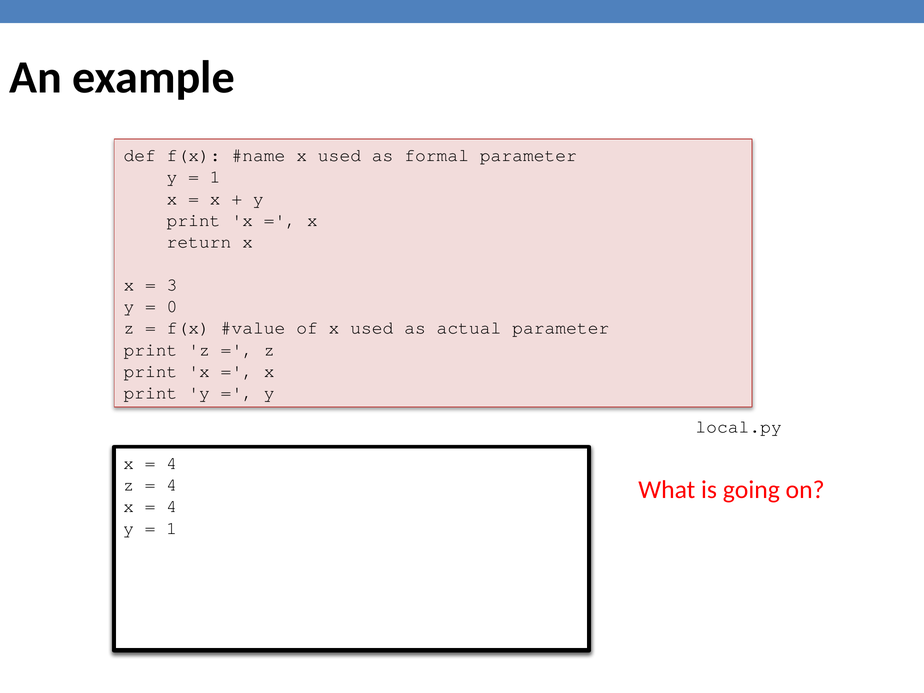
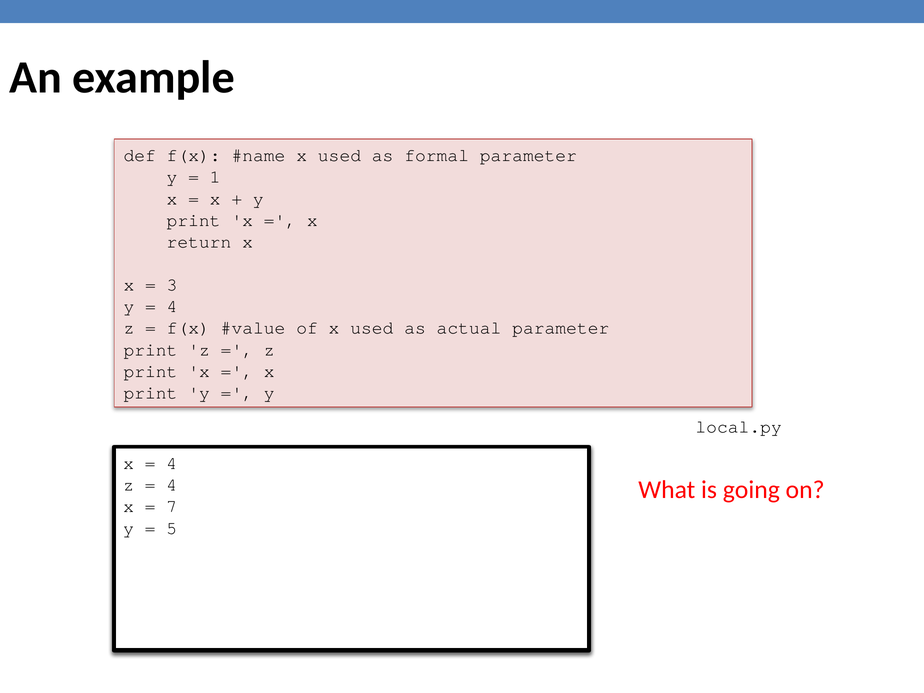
0: 0 -> 4 (172, 306)
4: 4 -> 7 (172, 507)
1: 1 -> 5 (172, 528)
